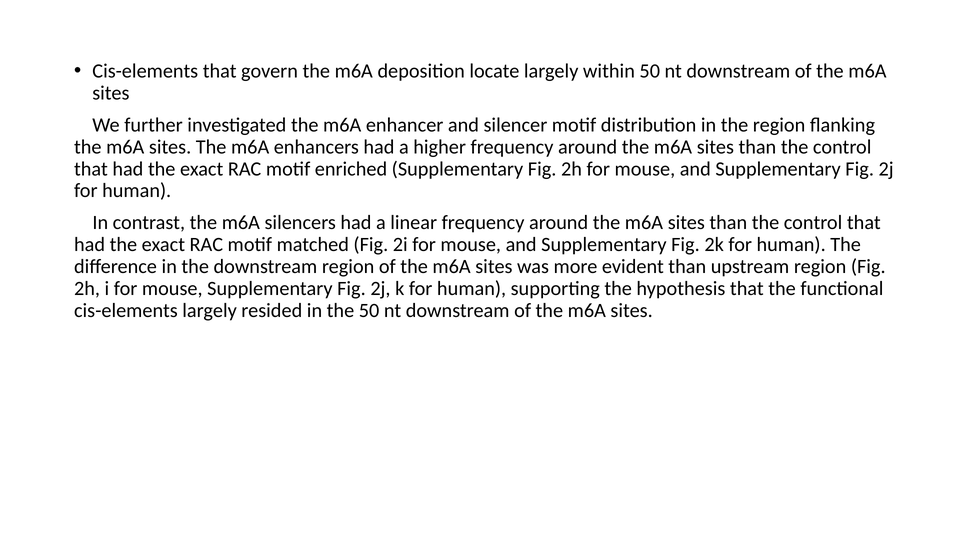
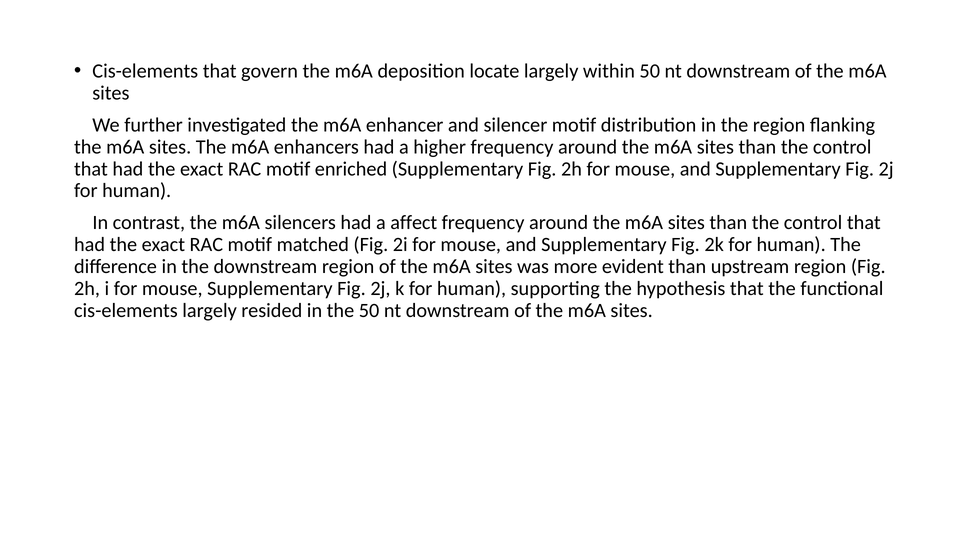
linear: linear -> affect (414, 223)
